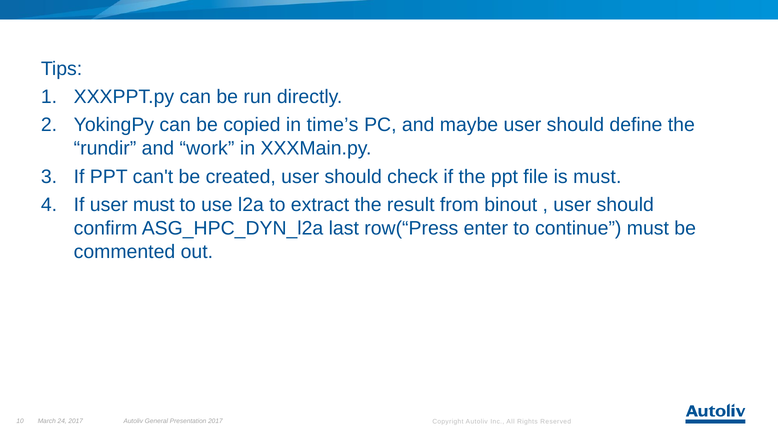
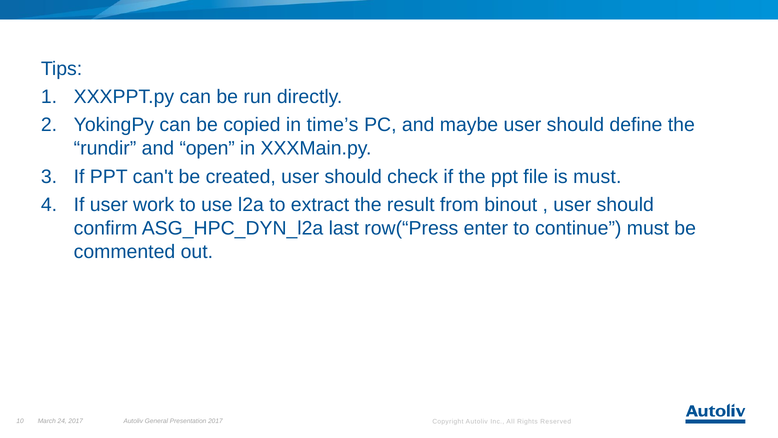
work: work -> open (207, 148)
user must: must -> work (154, 205)
